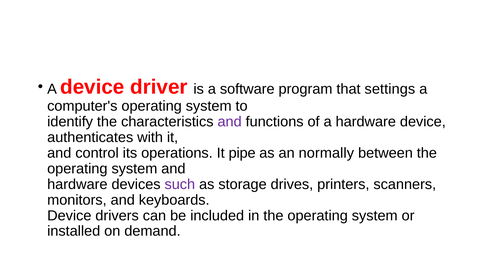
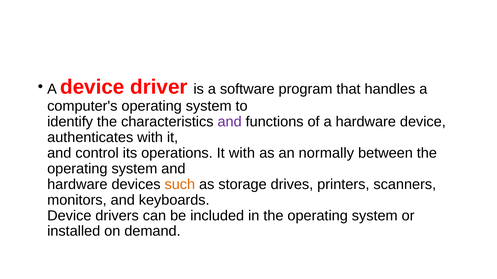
settings: settings -> handles (390, 89)
It pipe: pipe -> with (242, 153)
such colour: purple -> orange (180, 185)
